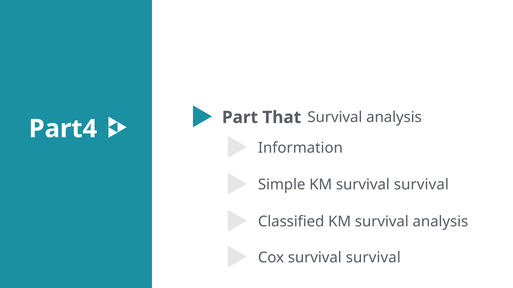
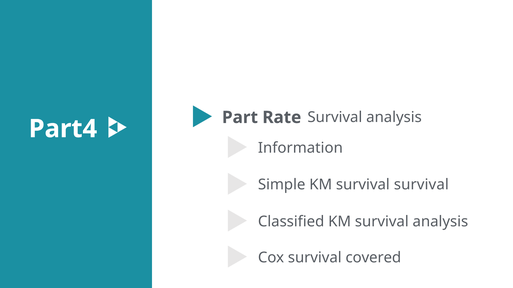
That: That -> Rate (282, 118)
Cox survival survival: survival -> covered (373, 258)
